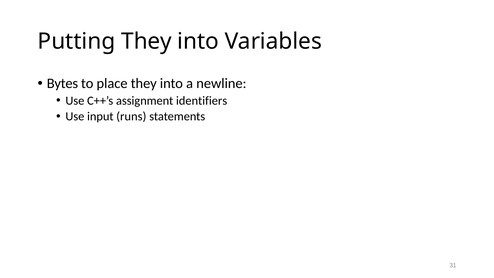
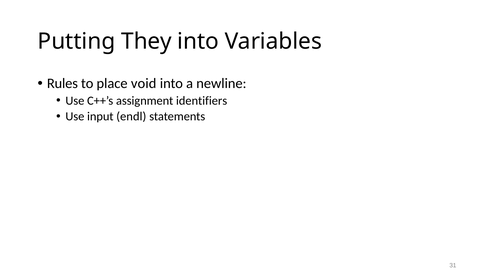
Bytes: Bytes -> Rules (62, 84)
place they: they -> void (144, 84)
runs: runs -> endl (131, 116)
